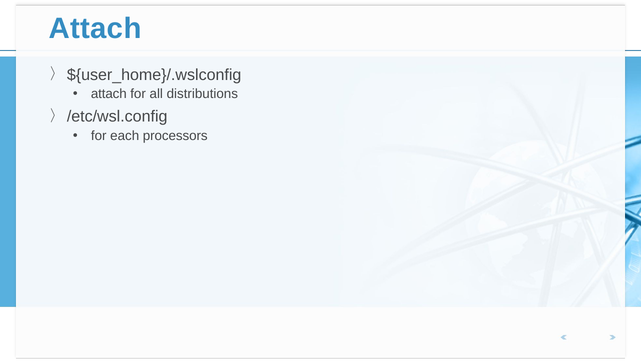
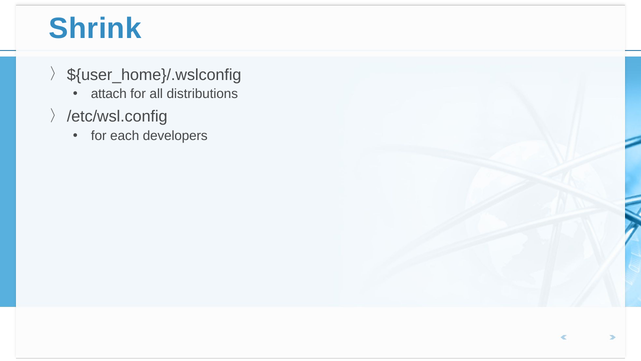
Attach: Attach -> Shrink (95, 29)
processors: processors -> developers (175, 136)
